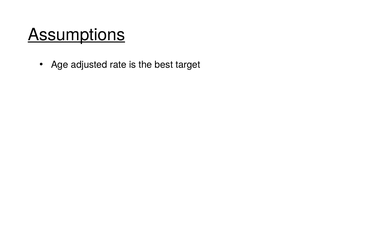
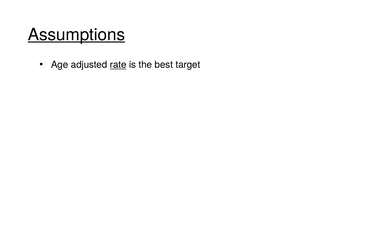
rate underline: none -> present (118, 65)
